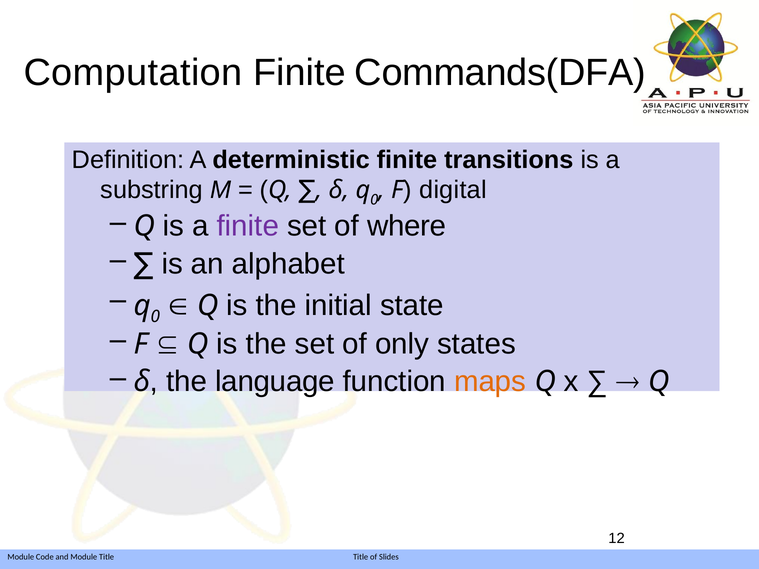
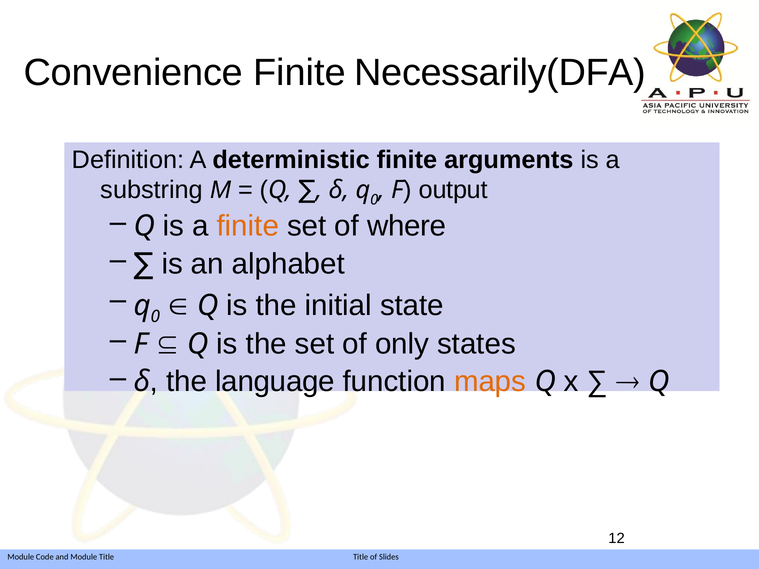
Computation: Computation -> Convenience (133, 73)
Commands(DFA: Commands(DFA -> Necessarily(DFA (500, 73)
transitions: transitions -> arguments (509, 160)
digital: digital -> output (453, 190)
finite colour: purple -> orange (248, 226)
